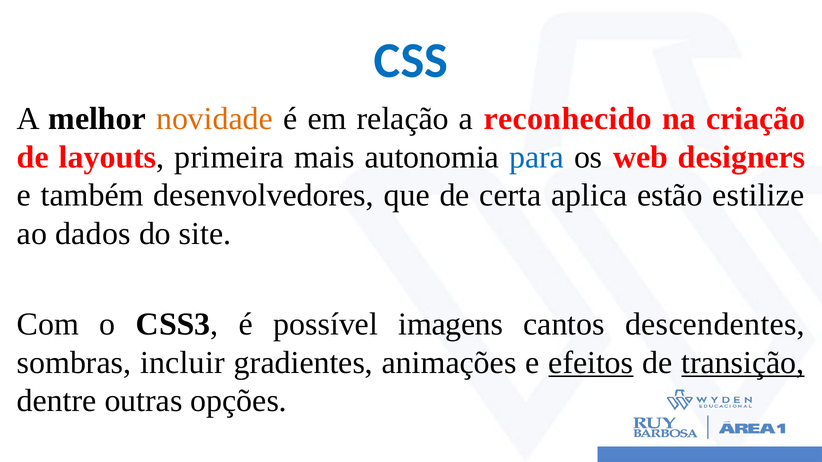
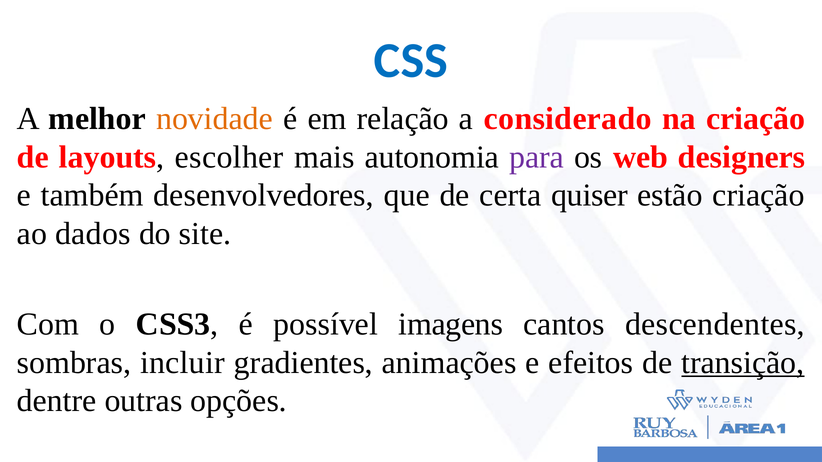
reconhecido: reconhecido -> considerado (568, 119)
primeira: primeira -> escolher (229, 157)
para colour: blue -> purple (537, 157)
aplica: aplica -> quiser (589, 196)
estão estilize: estilize -> criação (759, 196)
efeitos underline: present -> none (591, 363)
